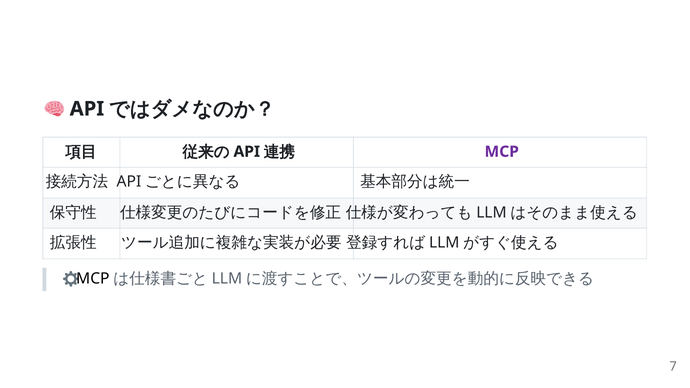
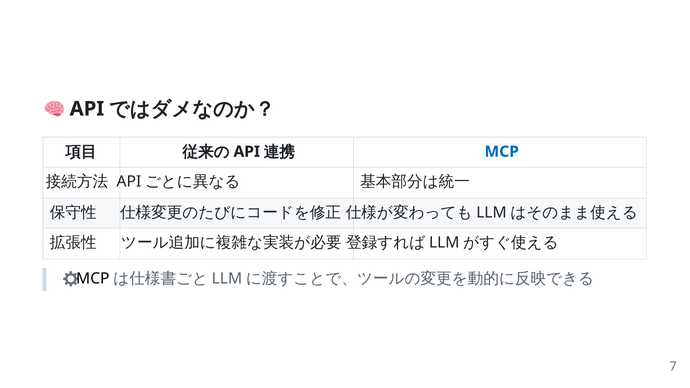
MCP colour: purple -> blue (502, 152)
